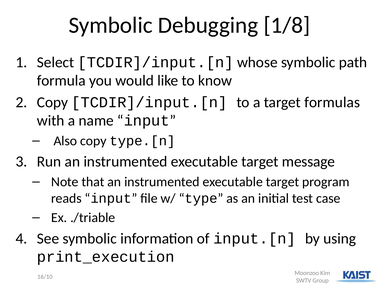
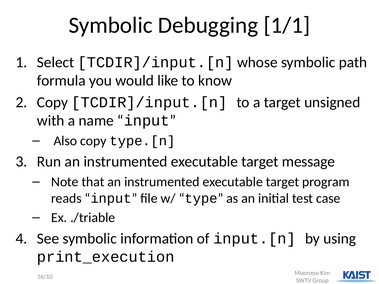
1/8: 1/8 -> 1/1 (287, 25)
formulas: formulas -> unsigned (332, 102)
